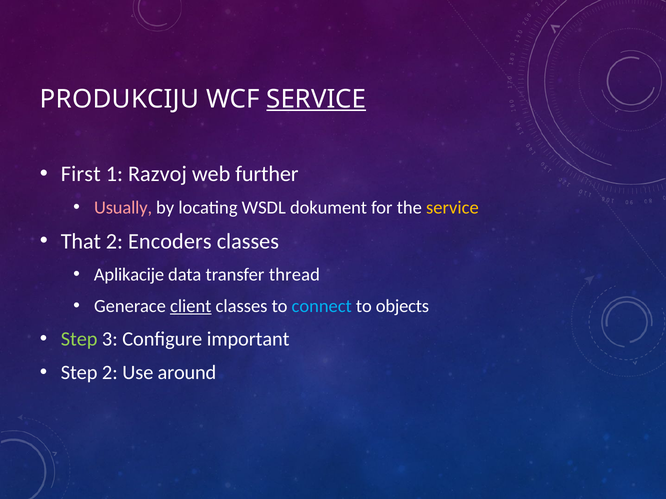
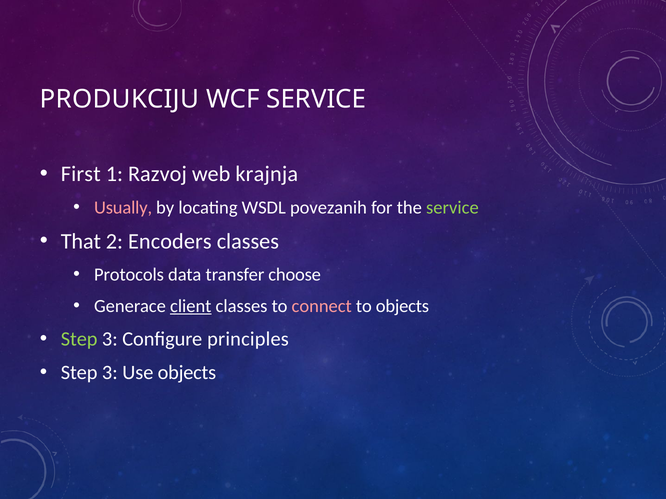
SERVICE underline: present -> none (316, 99)
further: further -> krajnja (267, 174)
dokument: dokument -> povezanih (328, 208)
service colour: yellow -> light green (452, 208)
Aplikacije: Aplikacije -> Protocols (129, 275)
thread: thread -> choose (295, 275)
connect colour: light blue -> pink (322, 307)
important: important -> principles (248, 339)
2: 2 -> 3 (110, 373)
Use around: around -> objects (187, 373)
